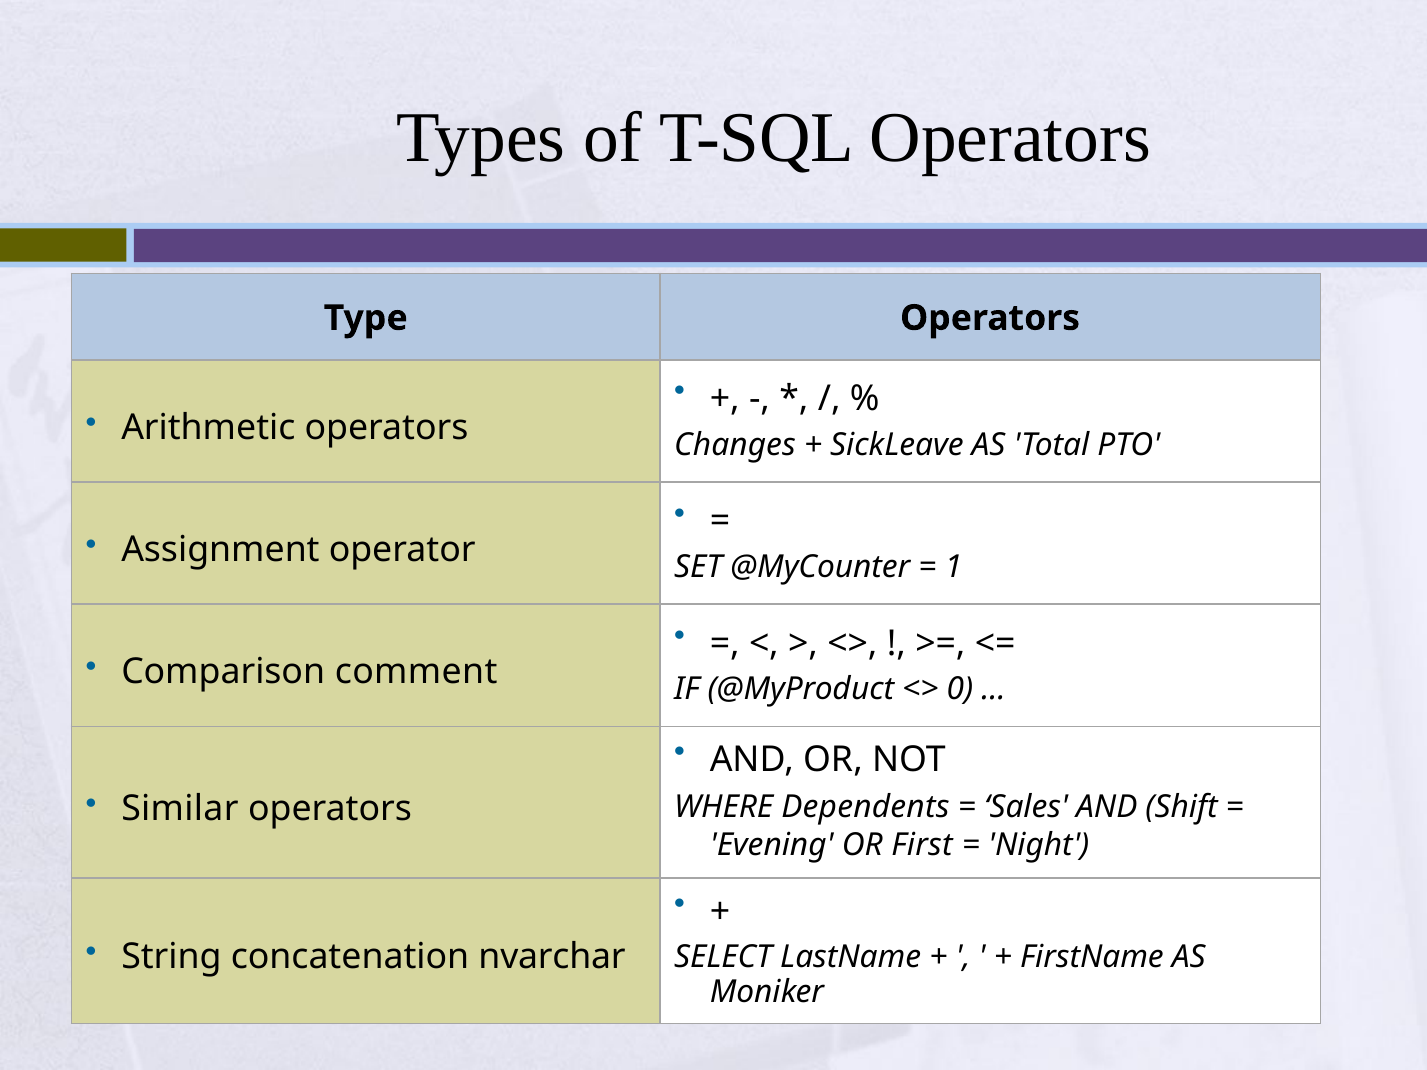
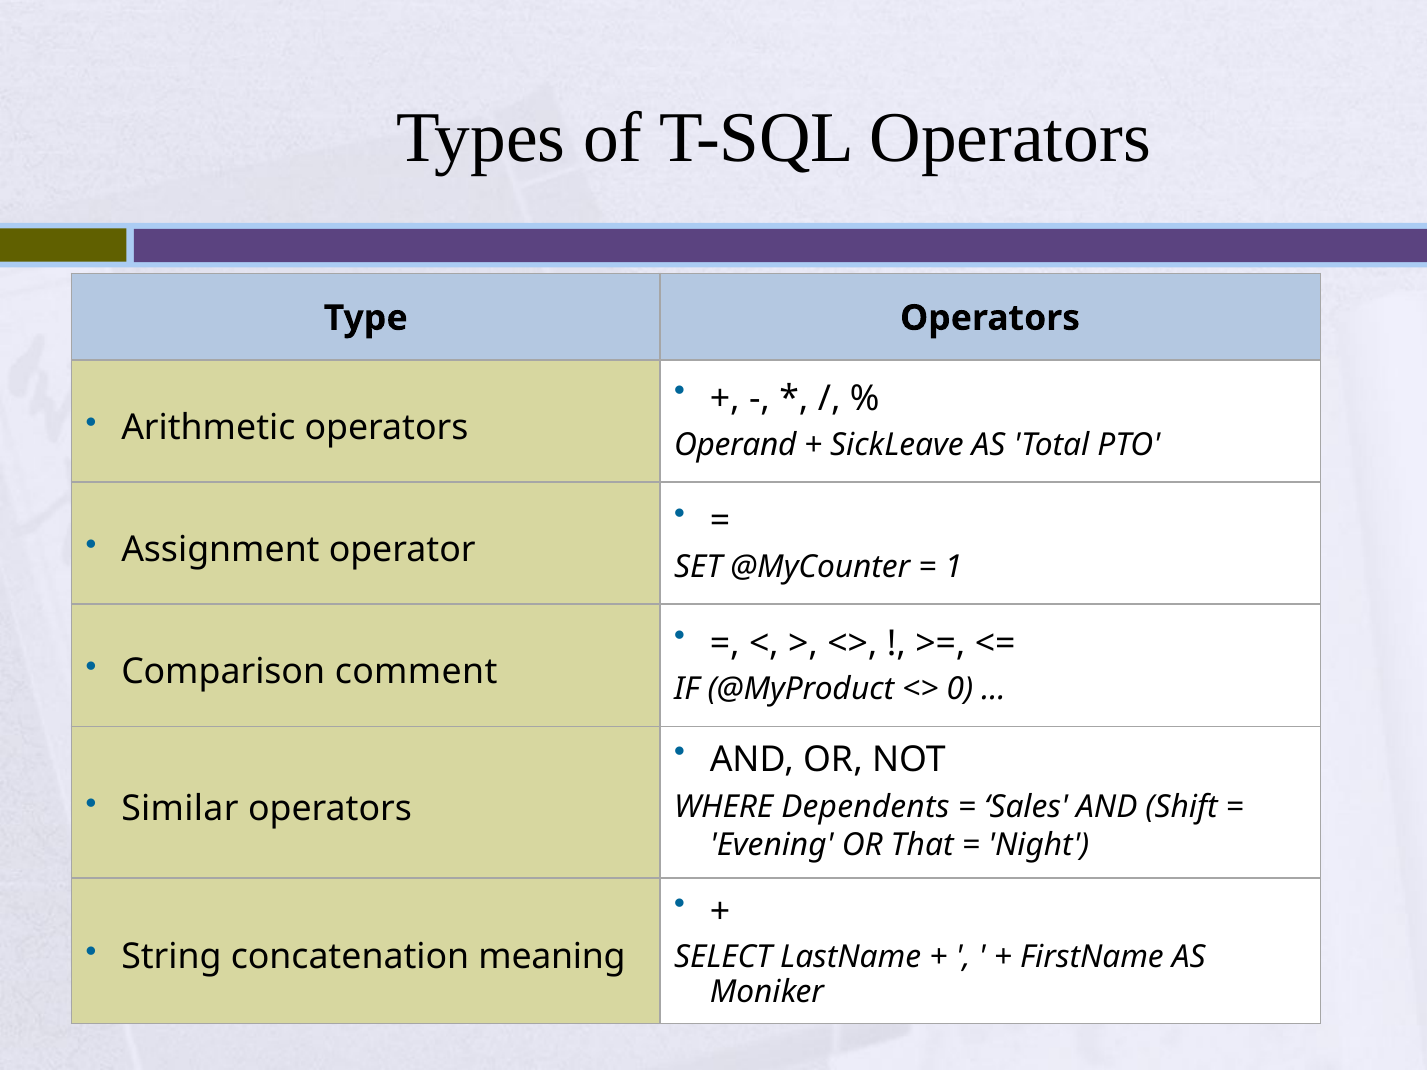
Changes: Changes -> Operand (735, 445)
First: First -> That (922, 845)
nvarchar: nvarchar -> meaning (552, 957)
